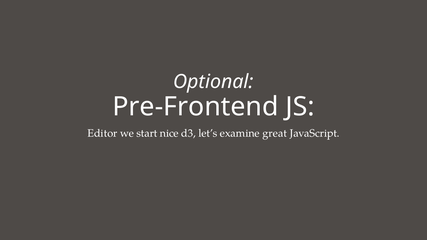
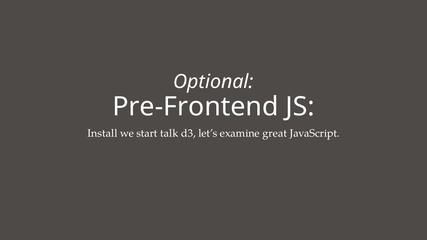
Editor: Editor -> Install (102, 133)
nice: nice -> talk (169, 133)
